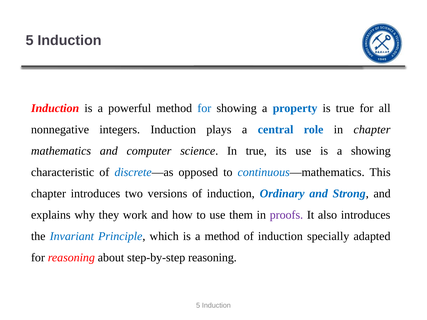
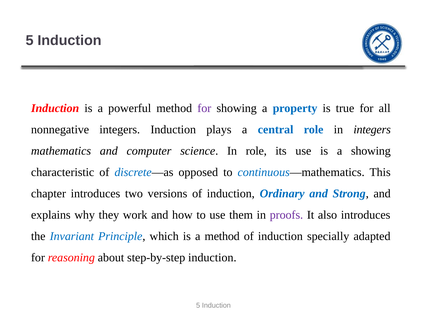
for colour: blue -> purple (204, 108)
in chapter: chapter -> integers (372, 130)
In true: true -> role (256, 151)
step-by-step reasoning: reasoning -> induction (212, 258)
